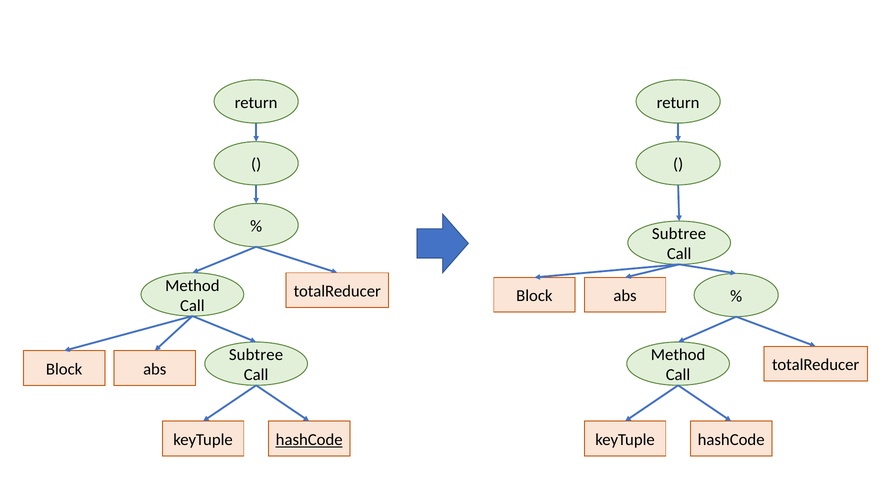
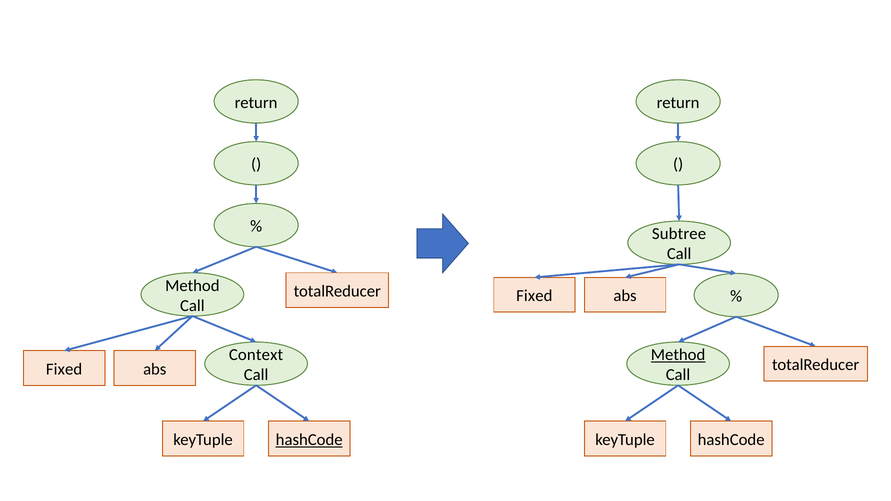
Block: Block -> Fixed (534, 296)
Subtree: Subtree -> Context (256, 355)
Method underline: none -> present (678, 355)
Block: Block -> Fixed (64, 369)
